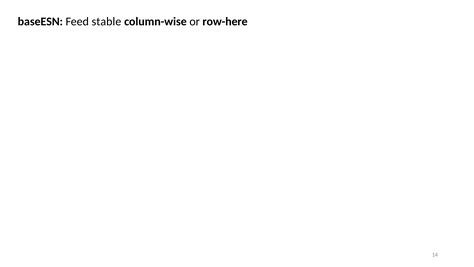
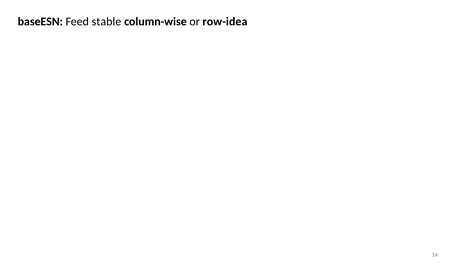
row-here: row-here -> row-idea (225, 21)
